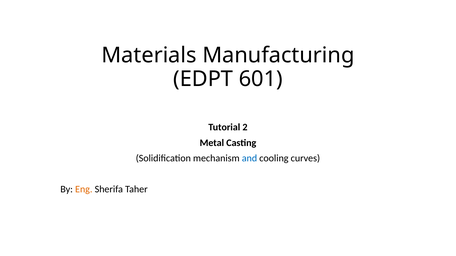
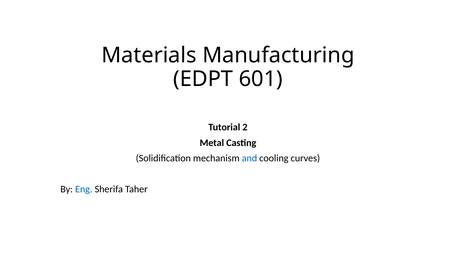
Eng colour: orange -> blue (84, 190)
